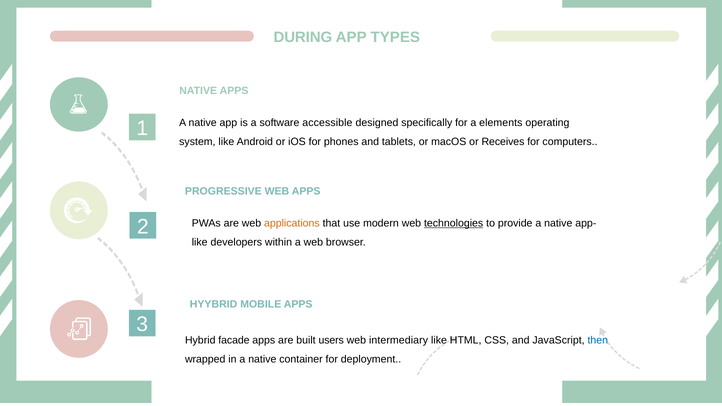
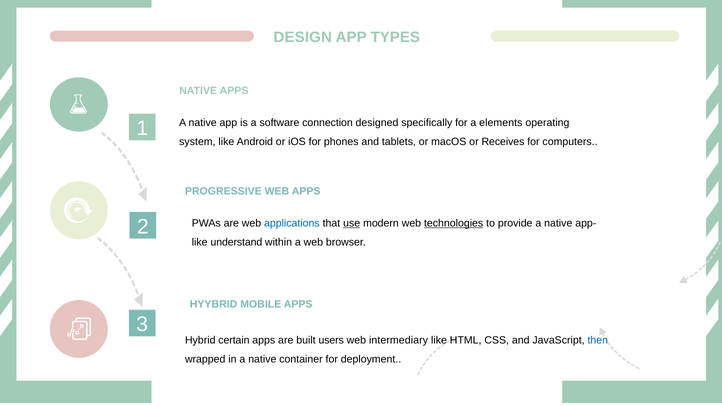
DURING: DURING -> DESIGN (303, 37)
accessible: accessible -> connection (327, 123)
applications colour: orange -> blue (292, 223)
use underline: none -> present (352, 223)
developers: developers -> understand (236, 242)
facade: facade -> certain (234, 341)
